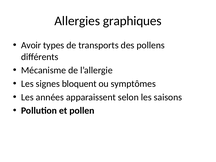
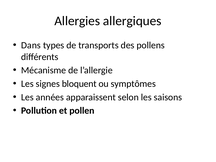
graphiques: graphiques -> allergiques (132, 21)
Avoir: Avoir -> Dans (31, 45)
